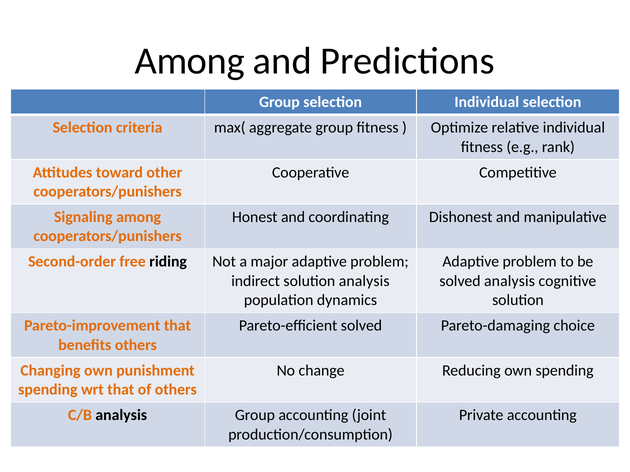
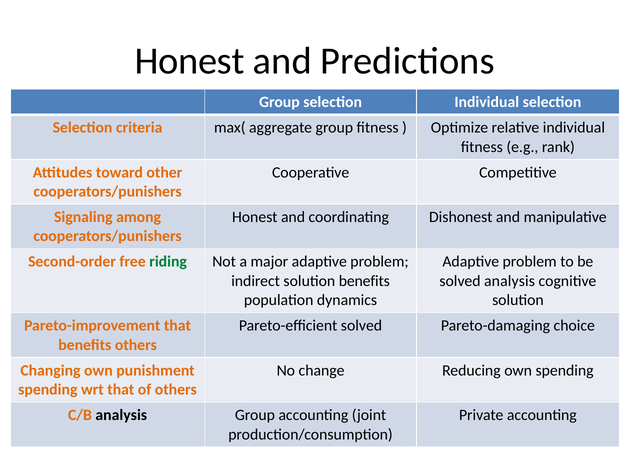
Among: Among -> Honest (190, 61)
riding colour: black -> green (168, 262)
solution analysis: analysis -> benefits (364, 281)
